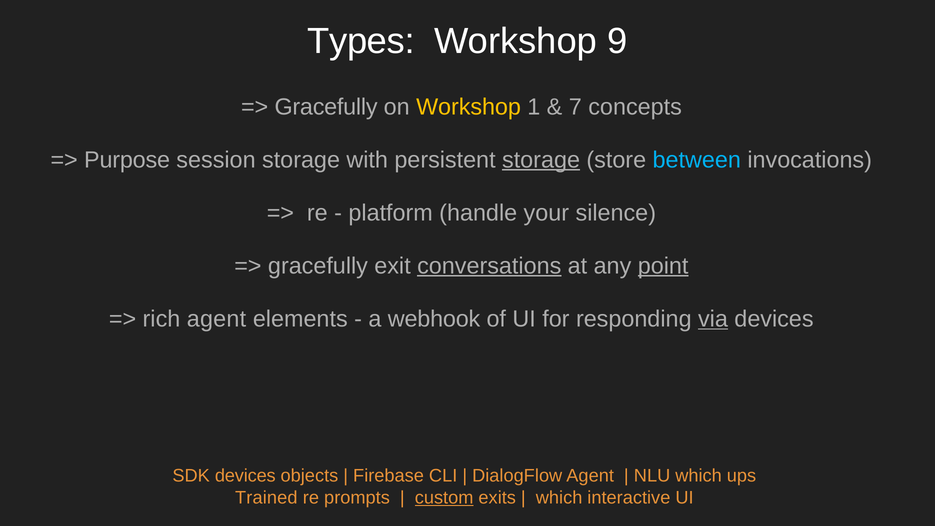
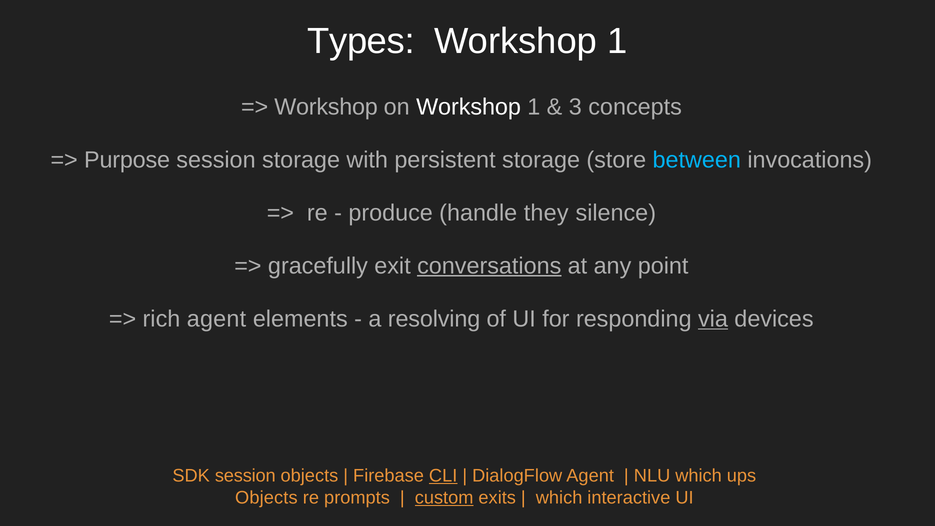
9: 9 -> 1 (617, 41)
Gracefully: Gracefully -> Workshop (326, 107)
Workshop colour: yellow -> white (469, 107)
7: 7 -> 3 (575, 107)
storage underline: present -> none (541, 160)
platform: platform -> produce (391, 213)
your: your -> they (546, 213)
point underline: present -> none (663, 266)
webhook: webhook -> resolving (434, 319)
SDK devices: devices -> session (245, 476)
CLI underline: none -> present (443, 476)
Trained: Trained -> Objects (266, 498)
